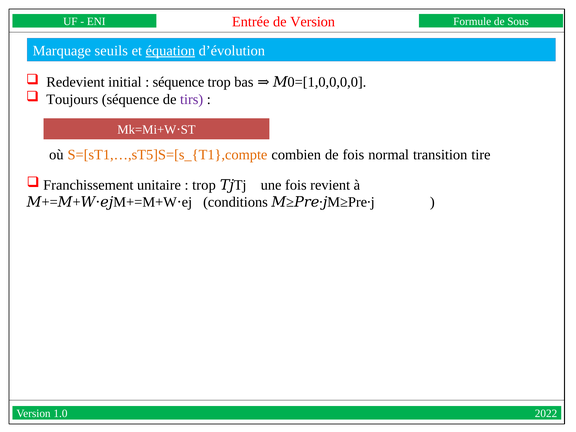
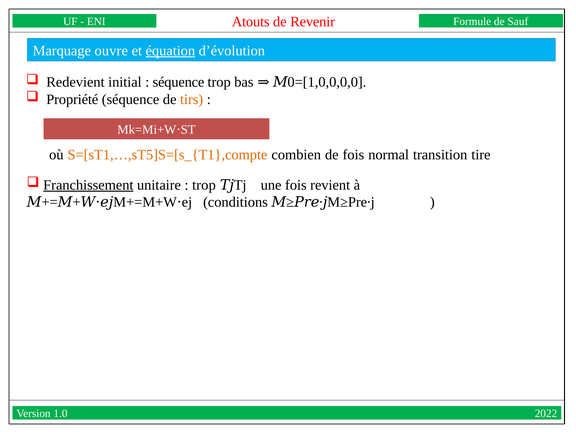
Entrée: Entrée -> Atouts (251, 22)
de Version: Version -> Revenir (313, 22)
Sous: Sous -> Sauf (518, 21)
seuils: seuils -> ouvre (111, 51)
Toujours: Toujours -> Propriété (72, 99)
tirs colour: purple -> orange (192, 99)
Franchissement underline: none -> present (88, 185)
